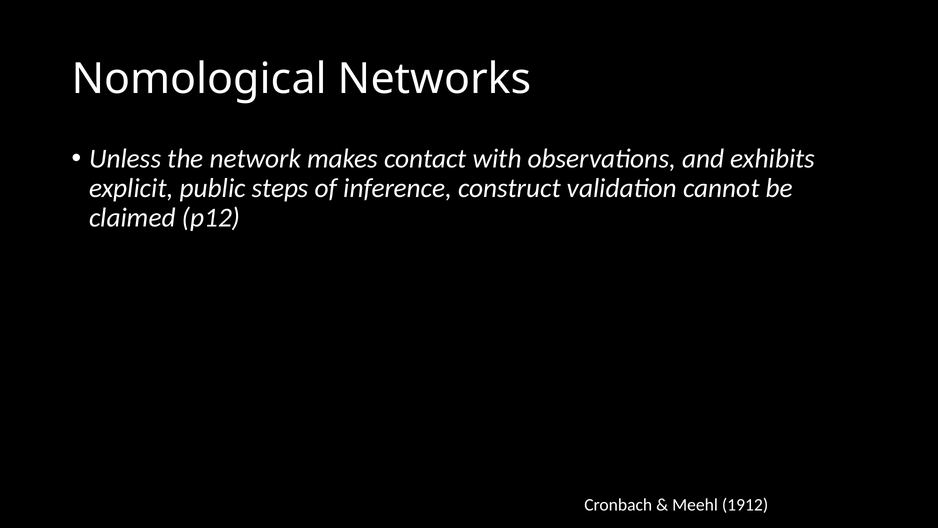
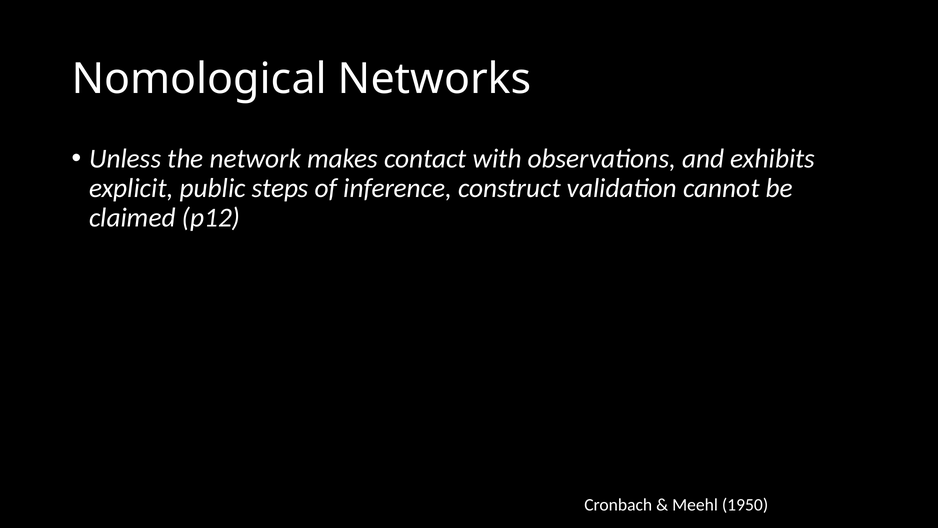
1912: 1912 -> 1950 (745, 505)
